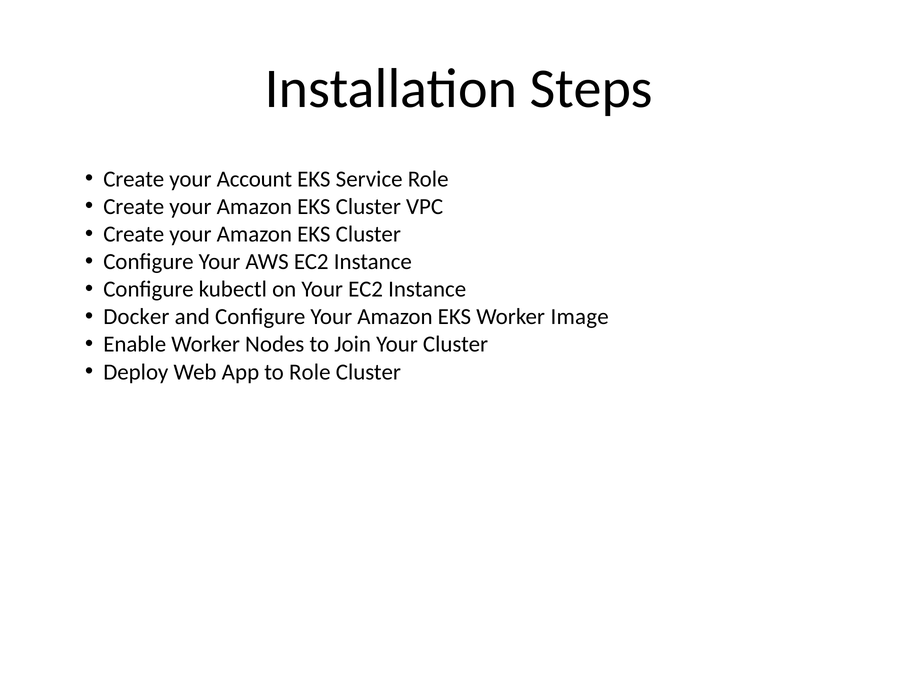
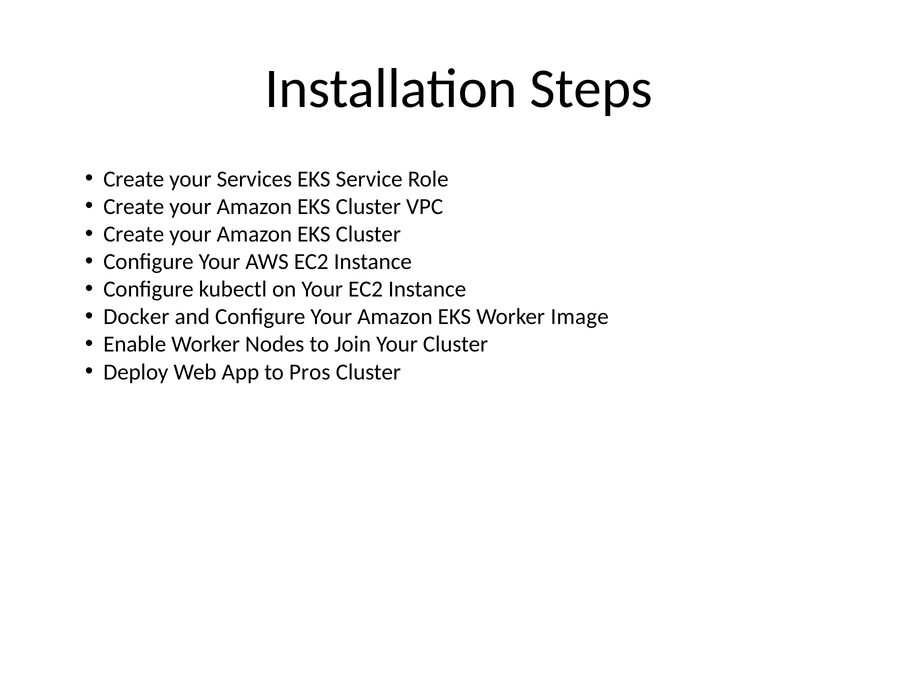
Account: Account -> Services (254, 179)
to Role: Role -> Pros (310, 372)
